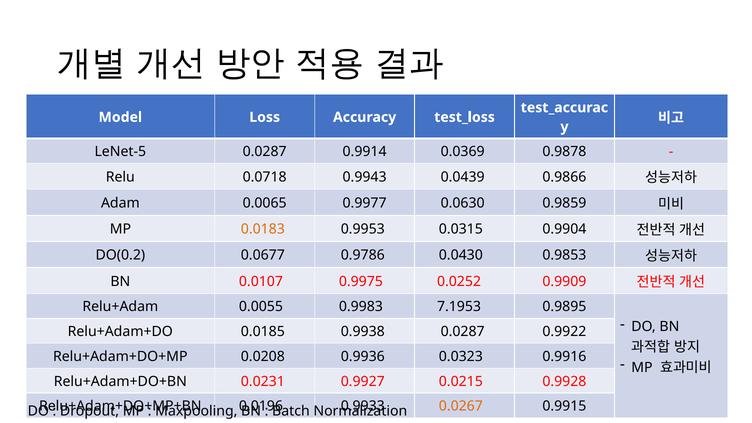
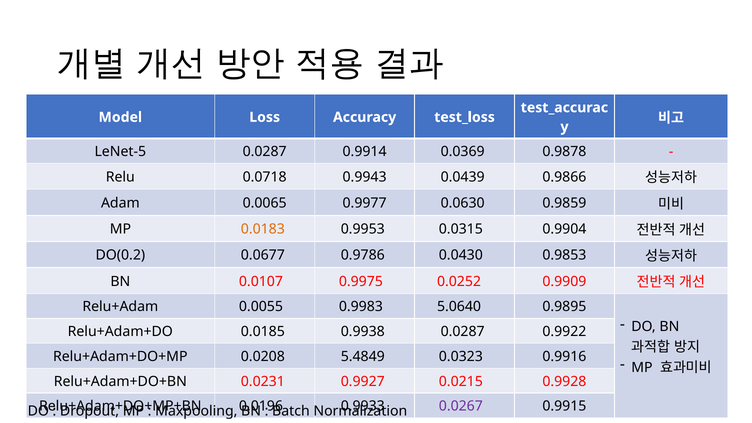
7.1953: 7.1953 -> 5.0640 (459, 307)
0.9936: 0.9936 -> 5.4849 (363, 357)
0.0267 colour: orange -> purple (461, 406)
